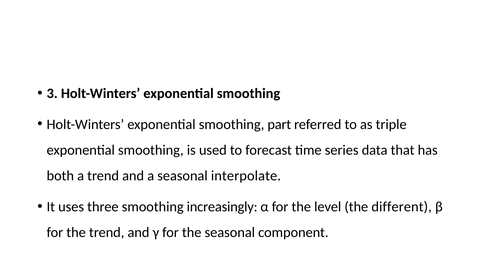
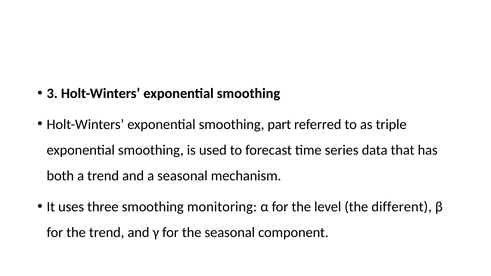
interpolate: interpolate -> mechanism (246, 176)
increasingly: increasingly -> monitoring (222, 207)
